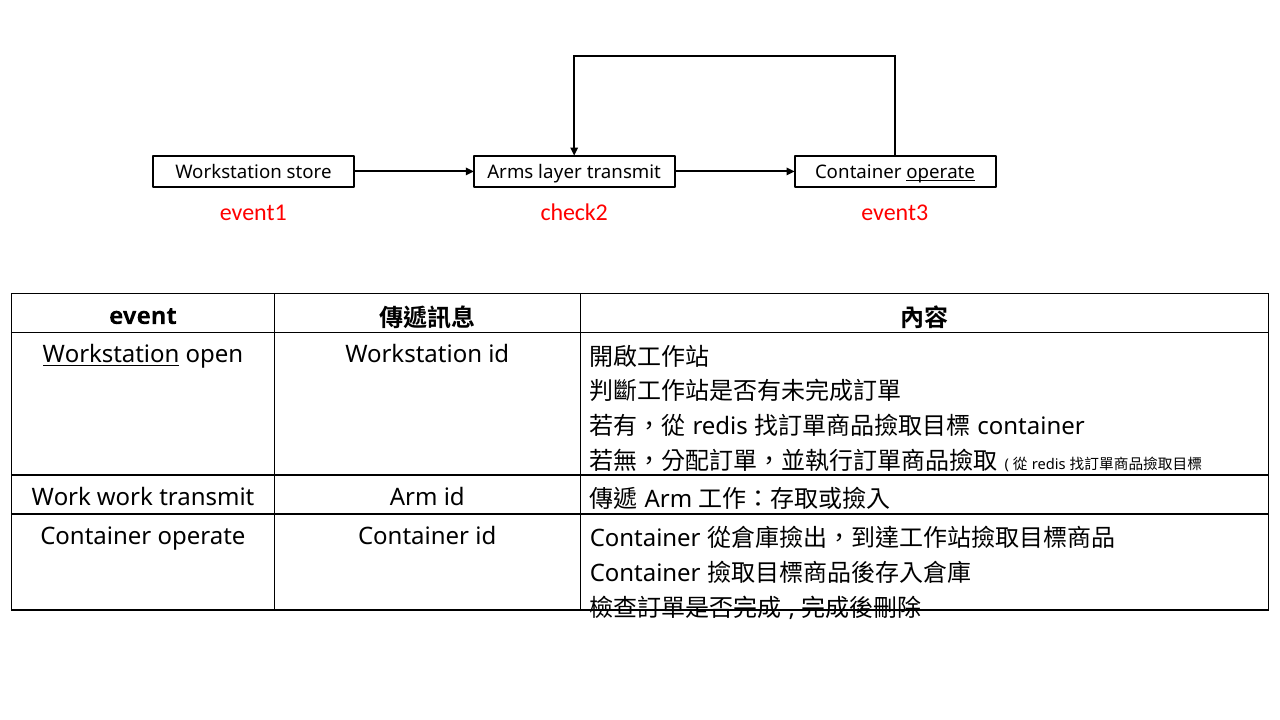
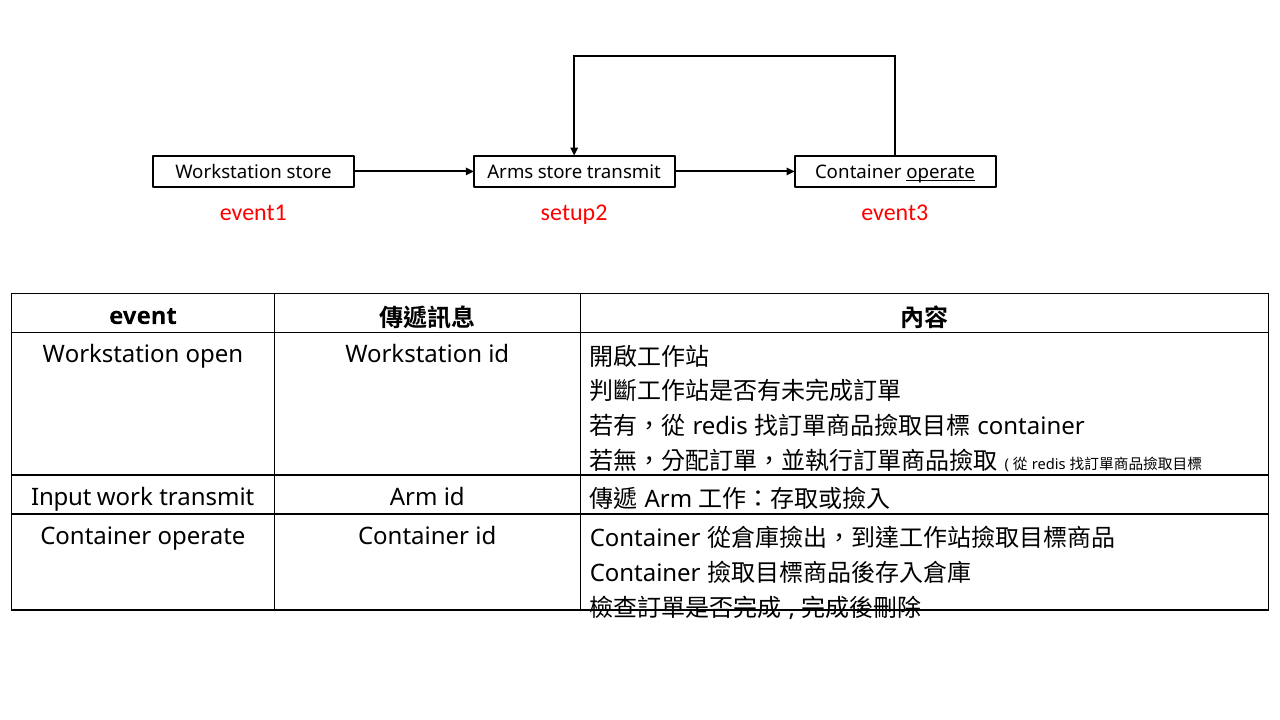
Arms layer: layer -> store (560, 173)
check2: check2 -> setup2 (574, 213)
Workstation underline: present -> none (111, 355)
Work: Work -> Input (61, 497)
